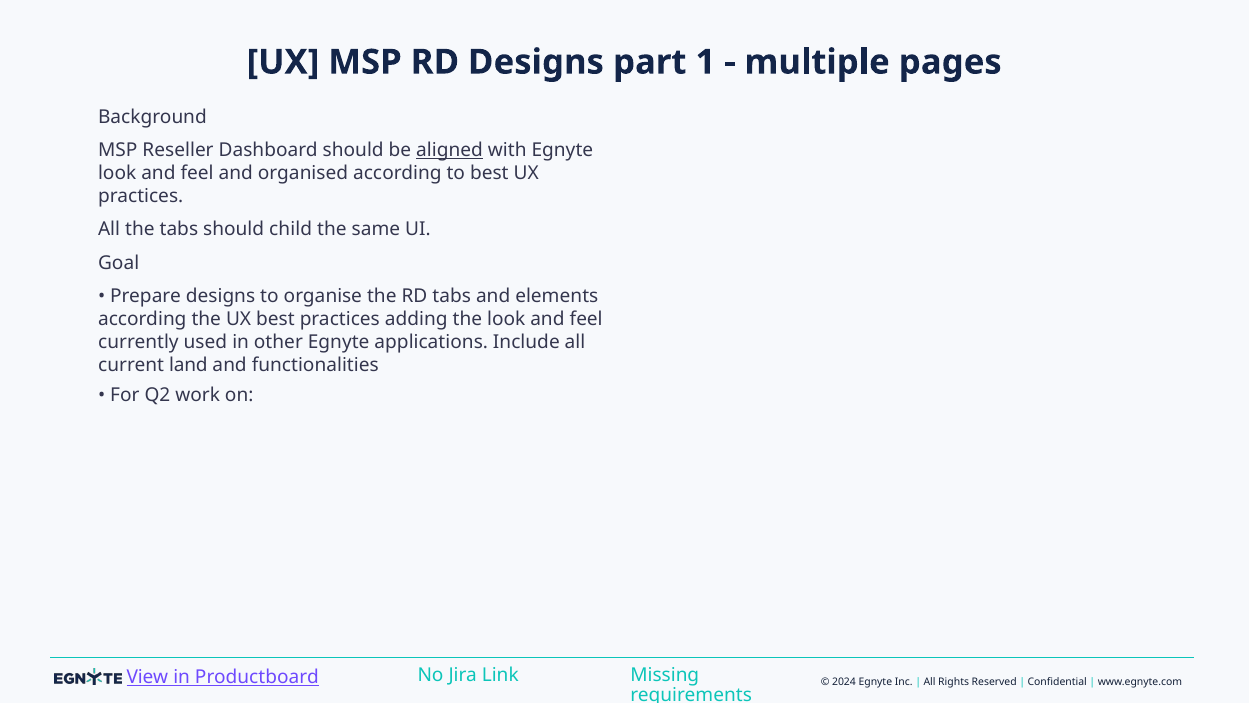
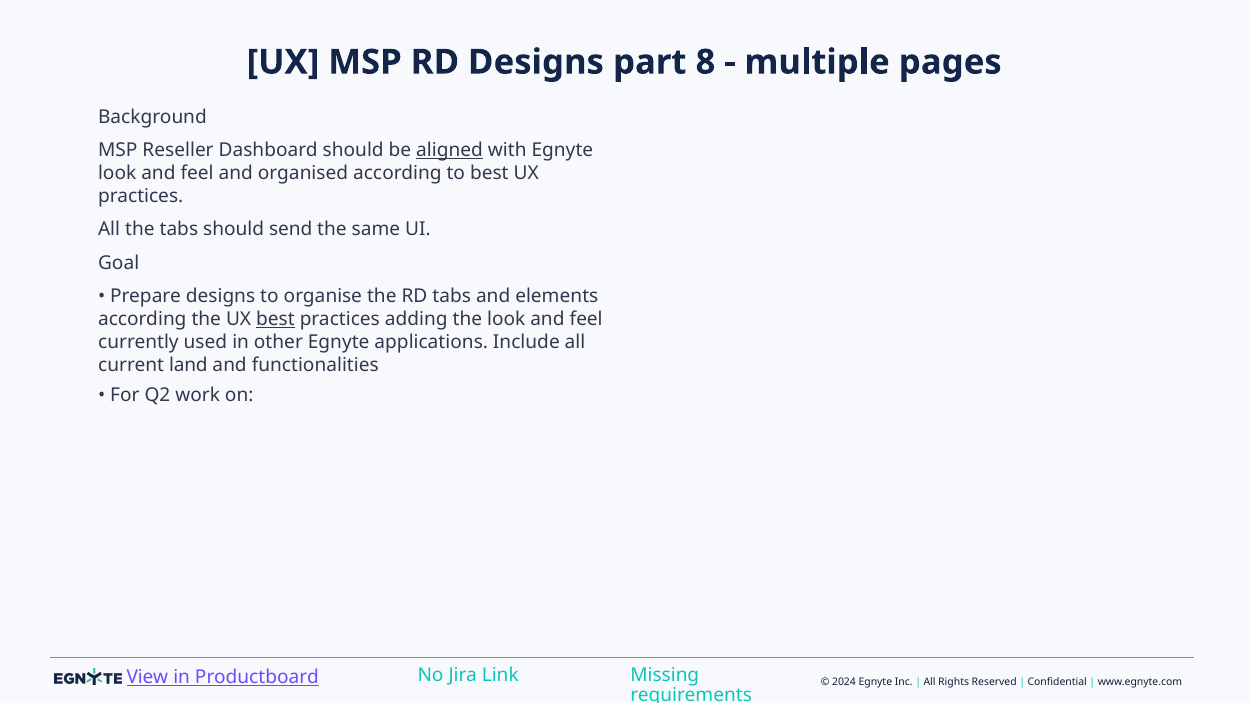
1: 1 -> 8 (705, 62)
child: child -> send (291, 229)
best underline: none -> present (275, 319)
